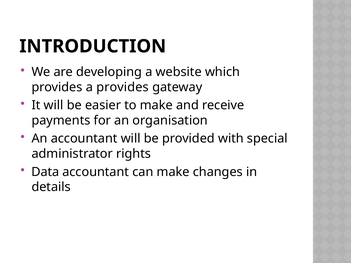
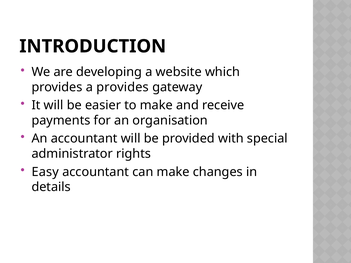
Data: Data -> Easy (45, 172)
